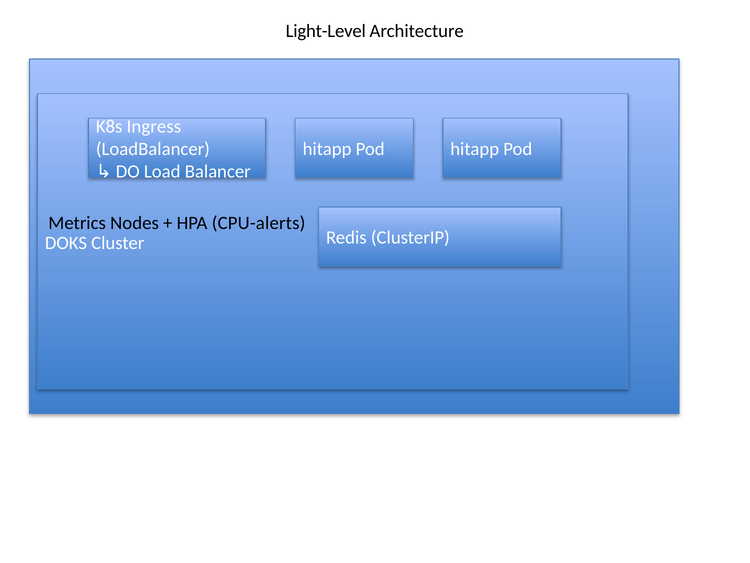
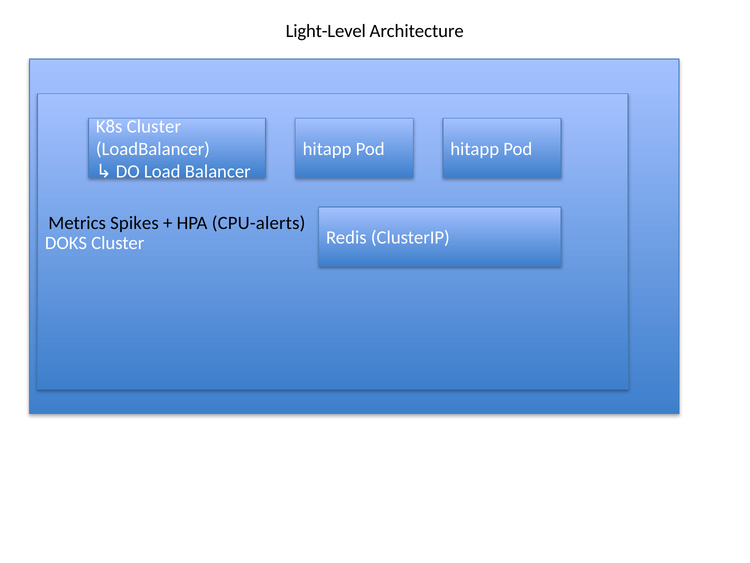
K8s Ingress: Ingress -> Cluster (154, 126)
Nodes: Nodes -> Spikes (134, 223)
